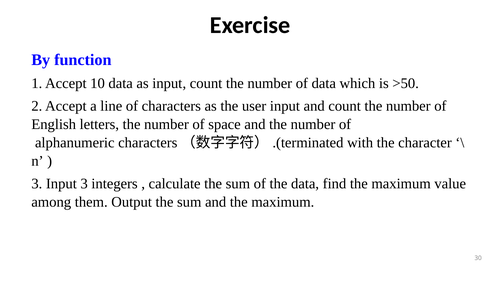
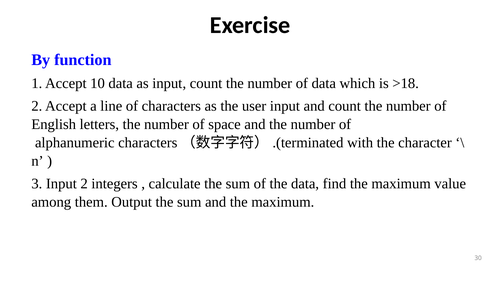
>50: >50 -> >18 (406, 84)
Input 3: 3 -> 2 (84, 184)
